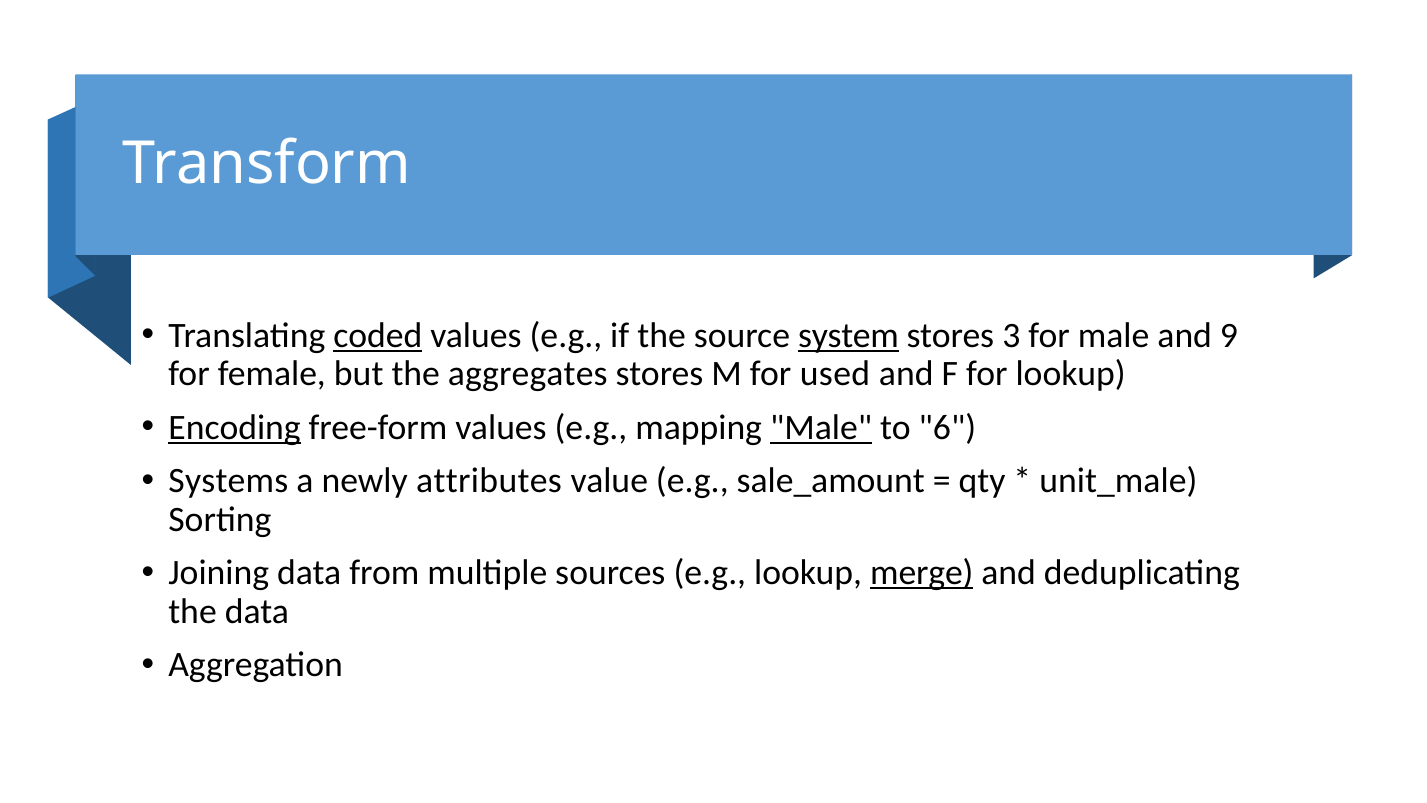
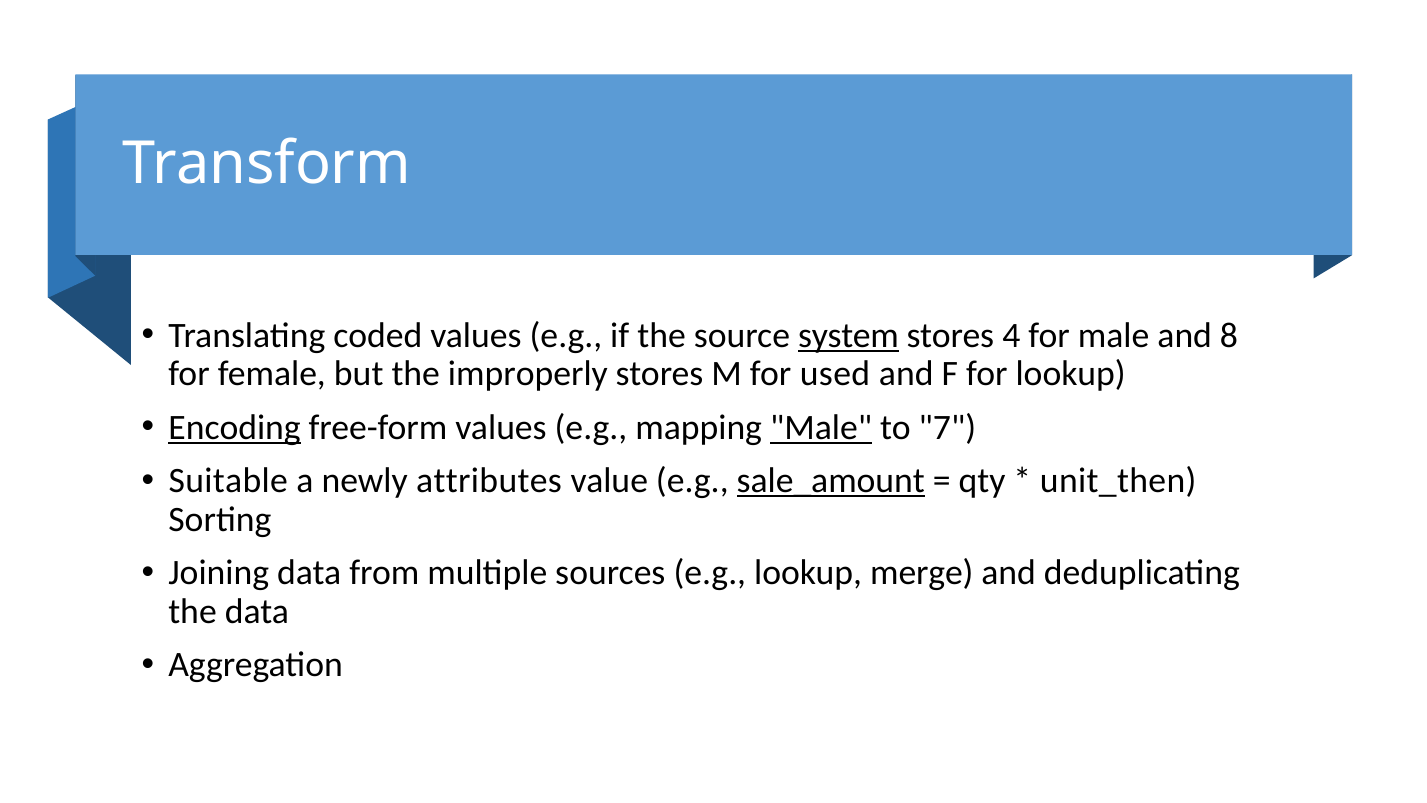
coded underline: present -> none (378, 336)
3: 3 -> 4 (1011, 336)
9: 9 -> 8 (1229, 336)
aggregates: aggregates -> improperly (528, 374)
6: 6 -> 7 (947, 427)
Systems: Systems -> Suitable (228, 481)
sale_amount underline: none -> present (831, 481)
unit_male: unit_male -> unit_then (1118, 481)
merge underline: present -> none (922, 573)
